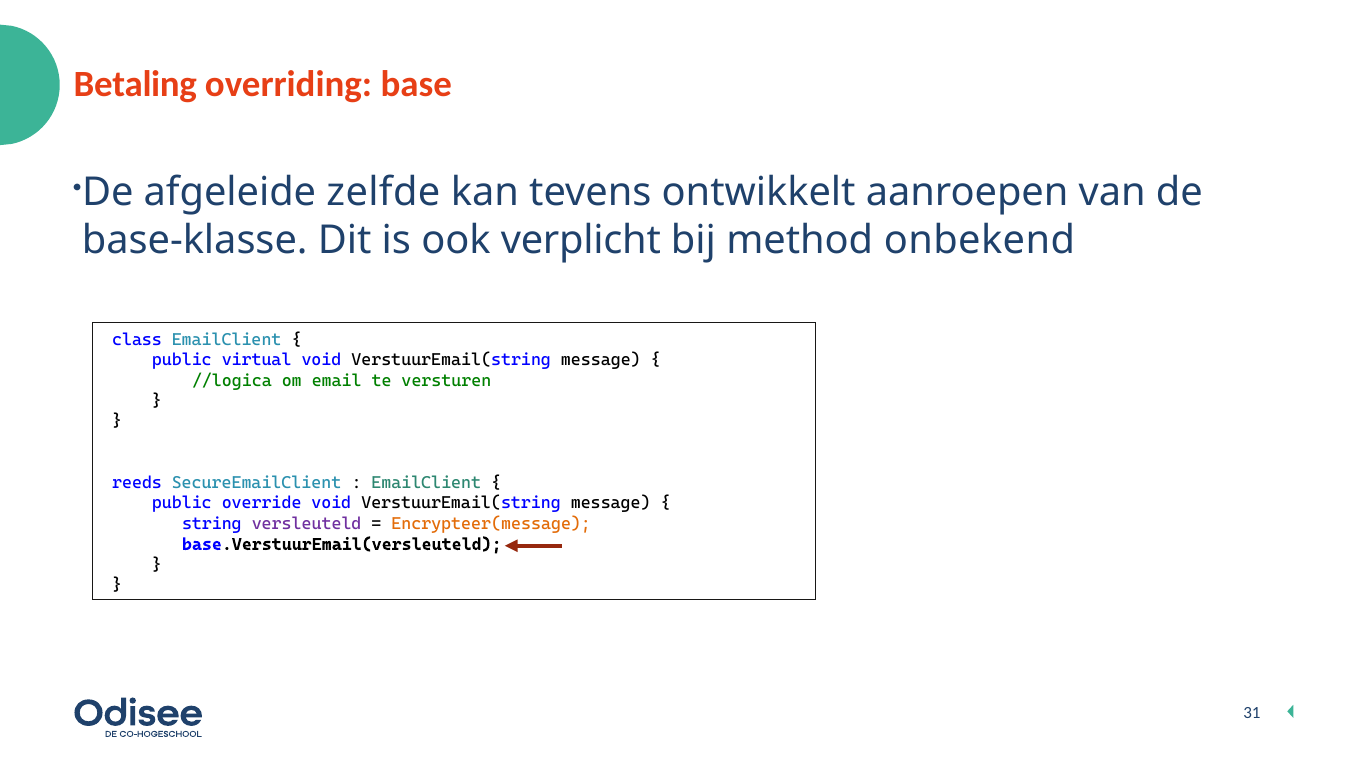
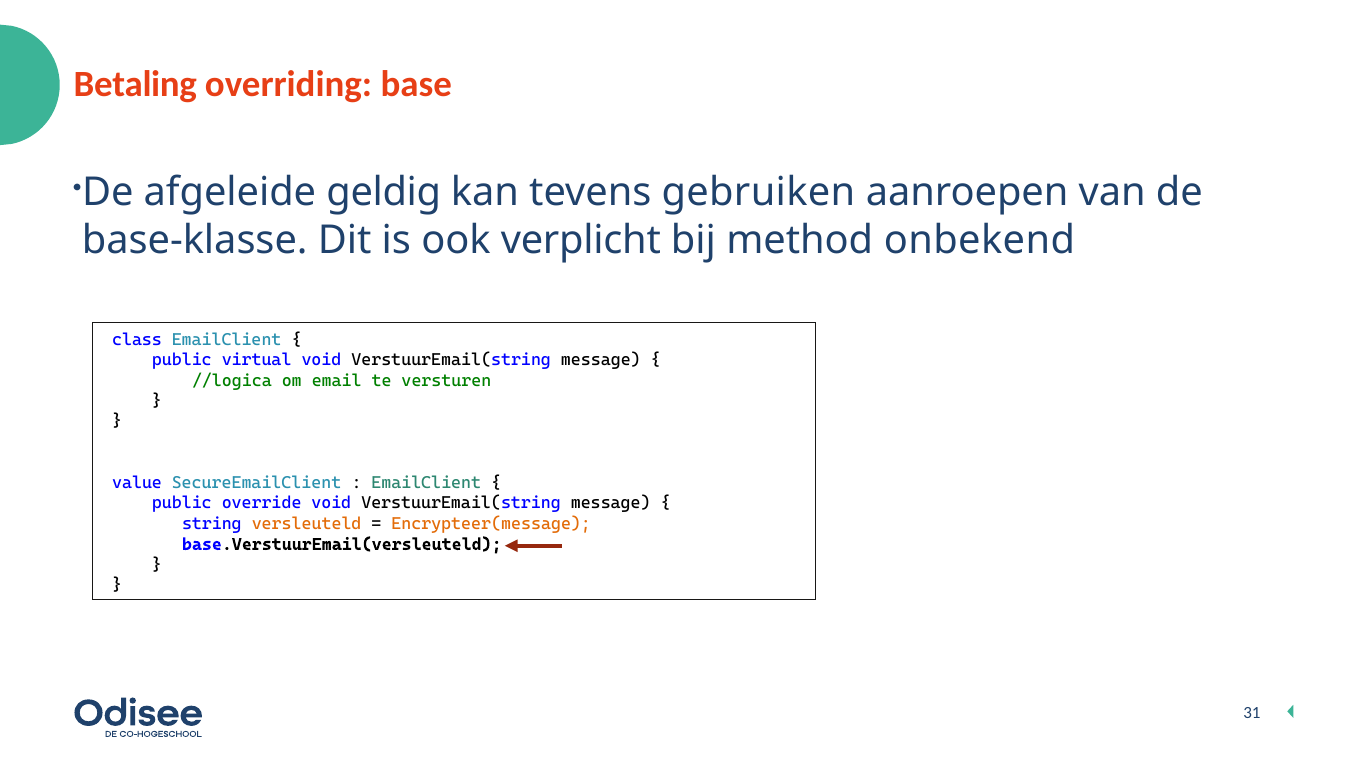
zelfde: zelfde -> geldig (384, 192)
ontwikkelt: ontwikkelt -> gebruiken (758, 192)
reeds: reeds -> value (137, 482)
versleuteld colour: purple -> orange (307, 523)
